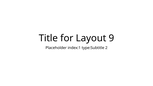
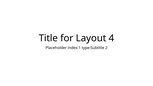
9: 9 -> 4 (111, 38)
